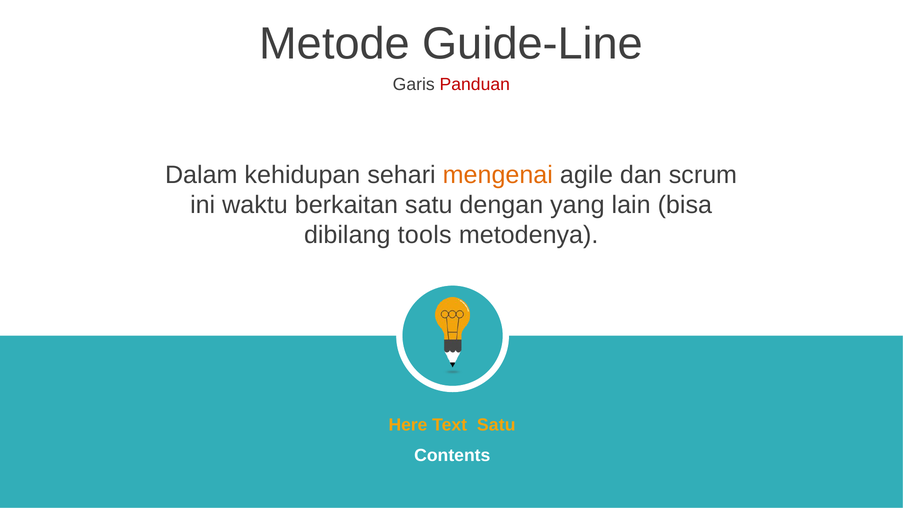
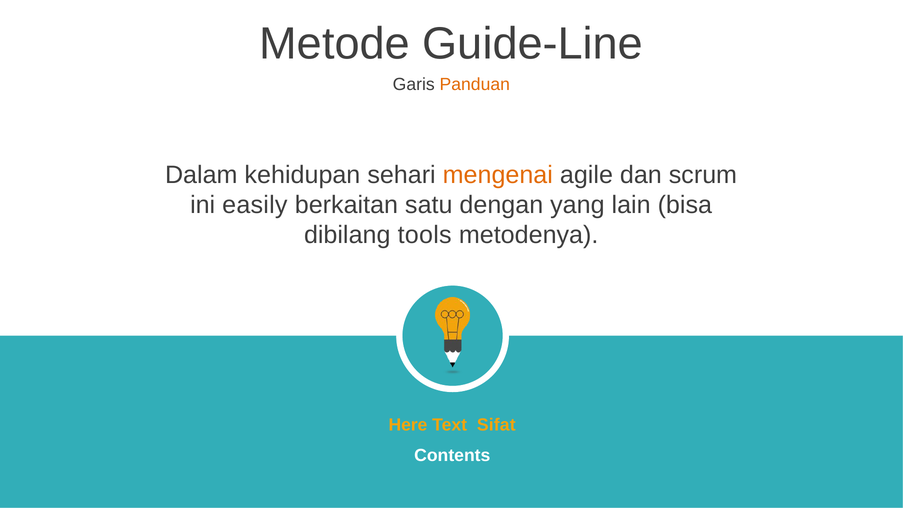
Panduan colour: red -> orange (475, 84)
waktu: waktu -> easily (255, 205)
Text Satu: Satu -> Sifat (496, 425)
